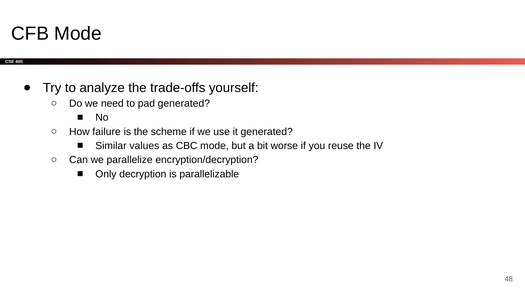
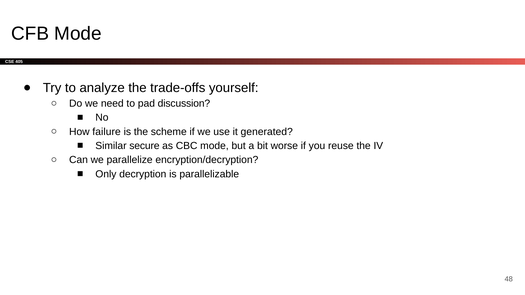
pad generated: generated -> discussion (184, 104)
values: values -> secure (144, 146)
